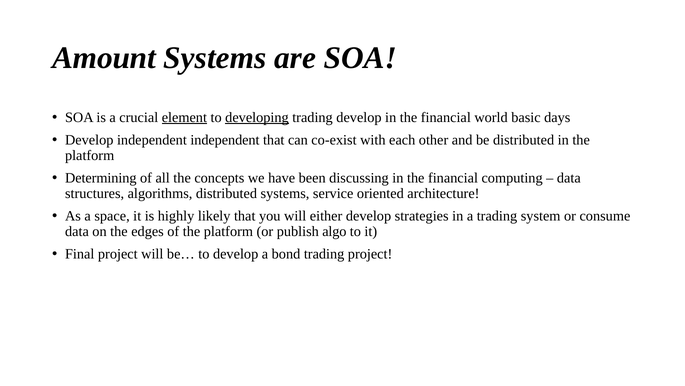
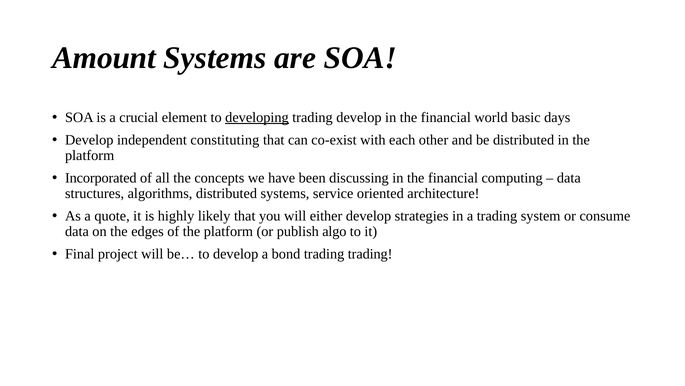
element underline: present -> none (184, 117)
independent independent: independent -> constituting (225, 140)
Determining: Determining -> Incorporated (101, 178)
space: space -> quote (112, 216)
trading project: project -> trading (370, 254)
